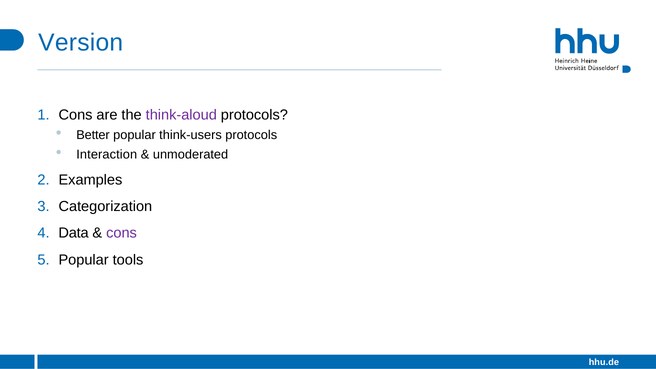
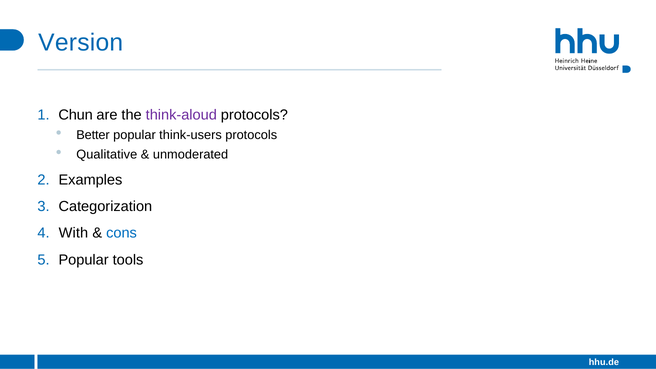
Cons: Cons -> Chun (76, 115)
Interaction: Interaction -> Qualitative (107, 154)
Data: Data -> With (73, 233)
cons colour: purple -> blue (122, 233)
